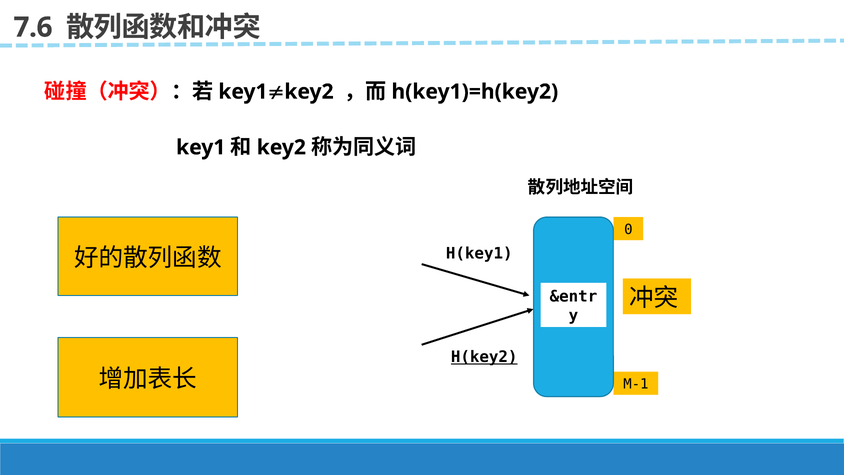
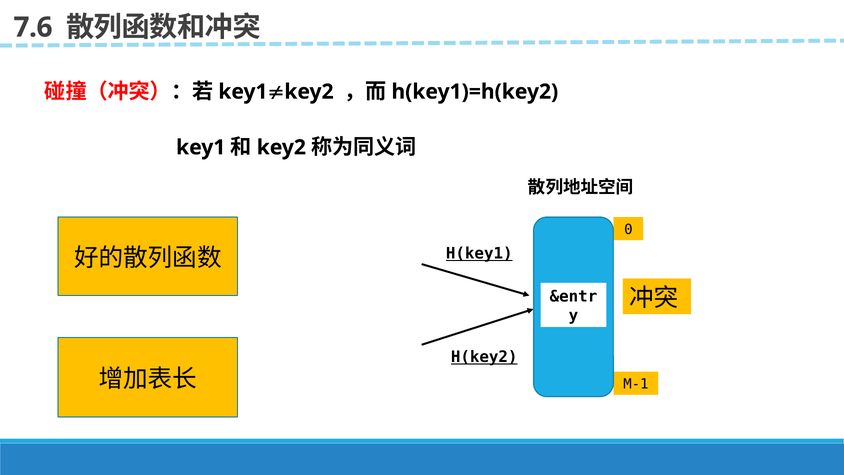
H(key1 underline: none -> present (479, 254)
